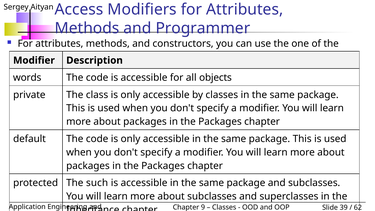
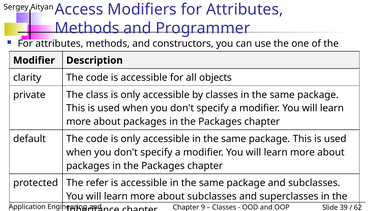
words: words -> clarity (27, 78)
such: such -> refer (97, 183)
